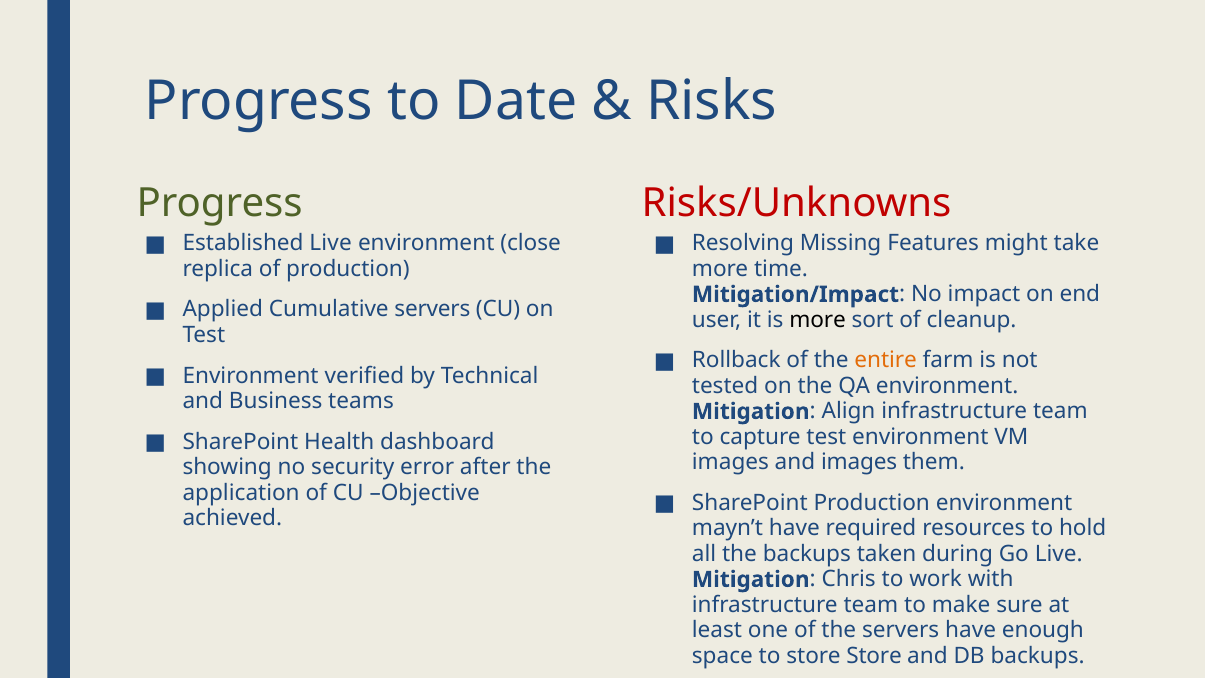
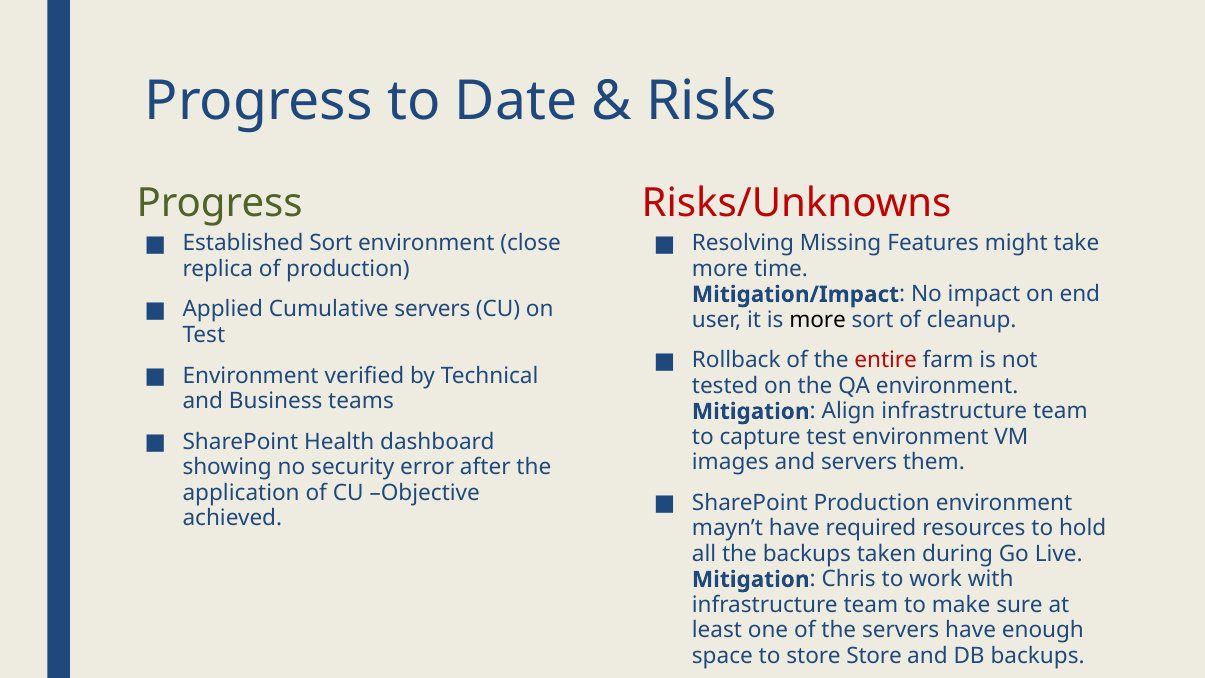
Established Live: Live -> Sort (331, 243)
entire colour: orange -> red (886, 360)
and images: images -> servers (859, 462)
